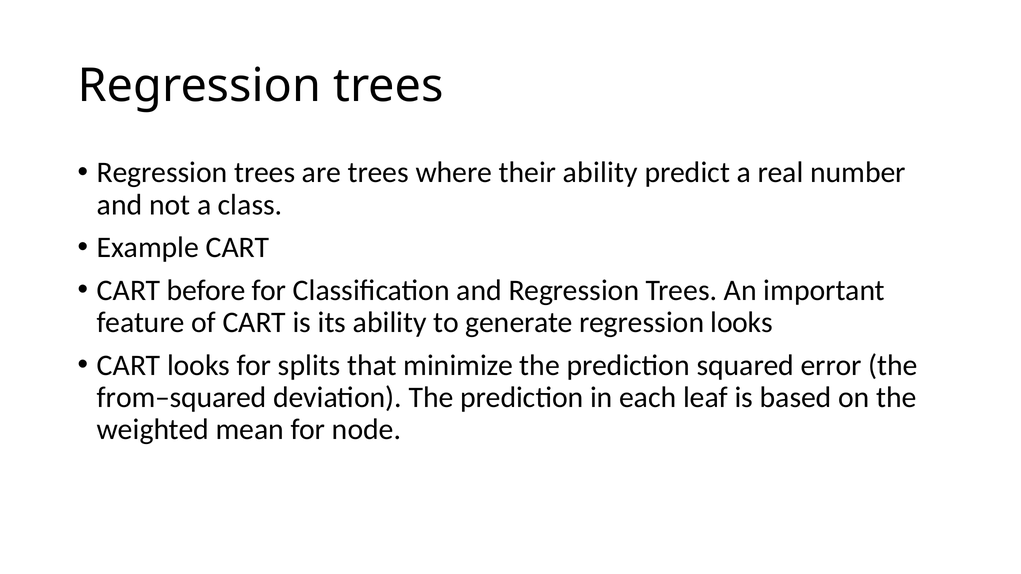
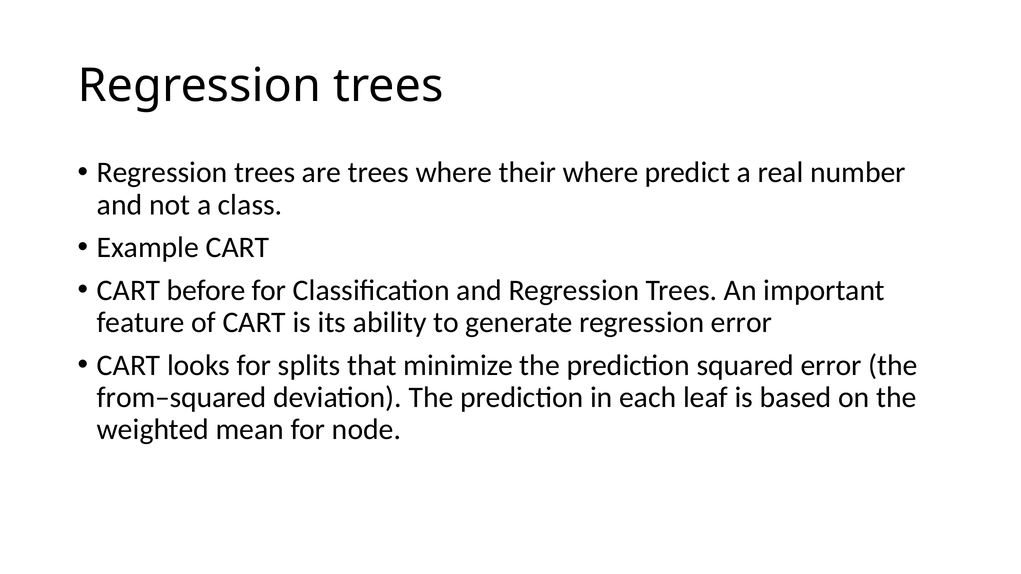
their ability: ability -> where (601, 173)
regression looks: looks -> error (741, 323)
